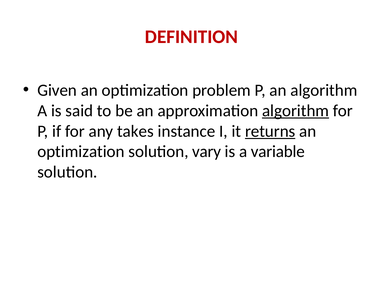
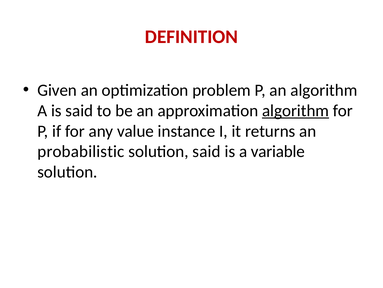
takes: takes -> value (135, 131)
returns underline: present -> none (270, 131)
optimization: optimization -> probabilistic (81, 151)
solution vary: vary -> said (207, 151)
